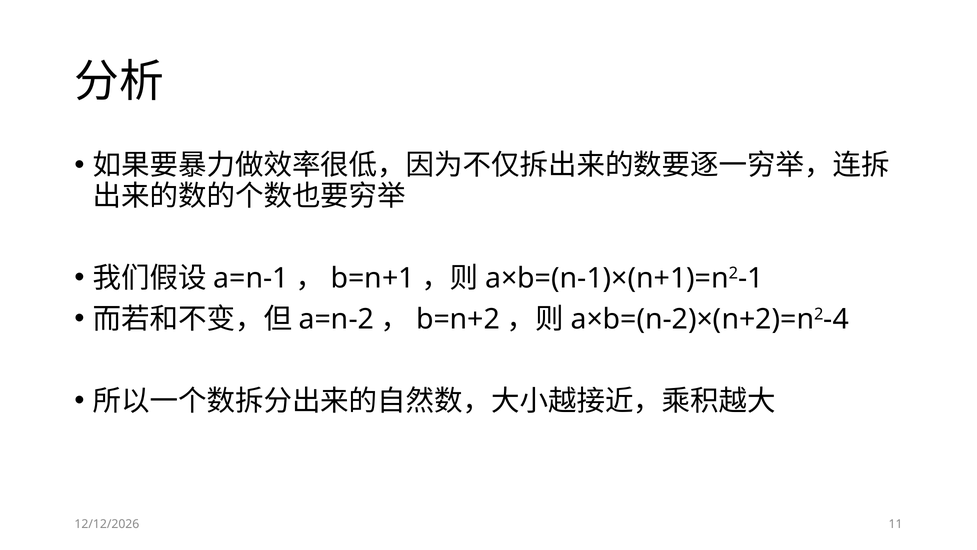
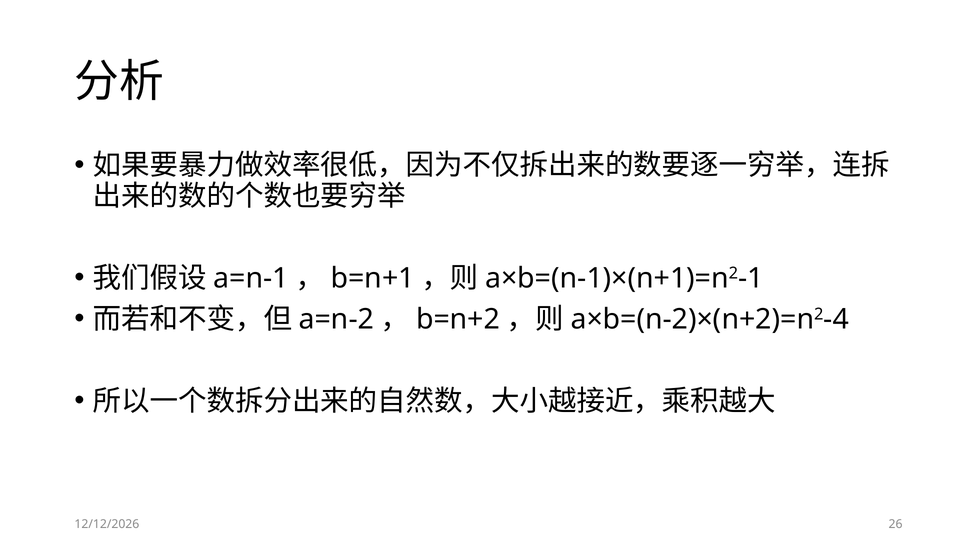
11: 11 -> 26 (896, 524)
